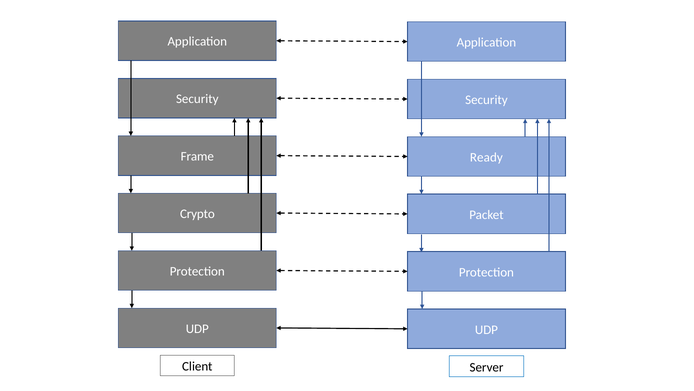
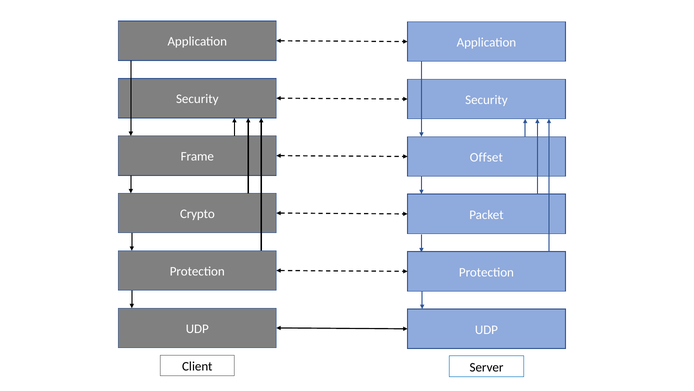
Ready: Ready -> Offset (486, 157)
